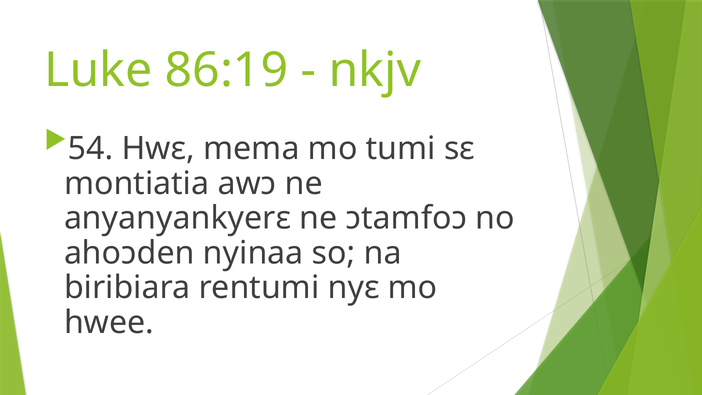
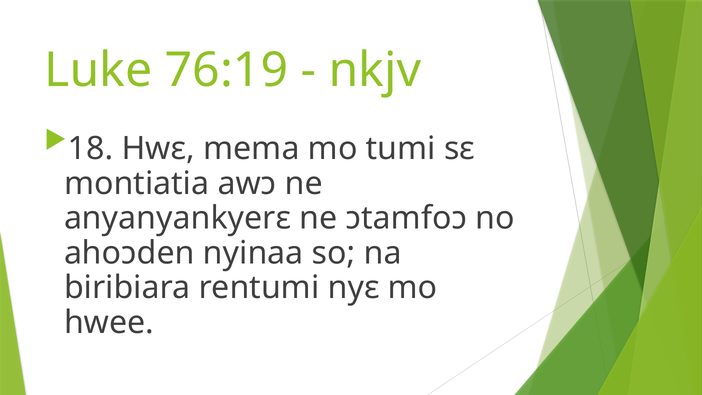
86:19: 86:19 -> 76:19 (226, 70)
54: 54 -> 18 (91, 149)
